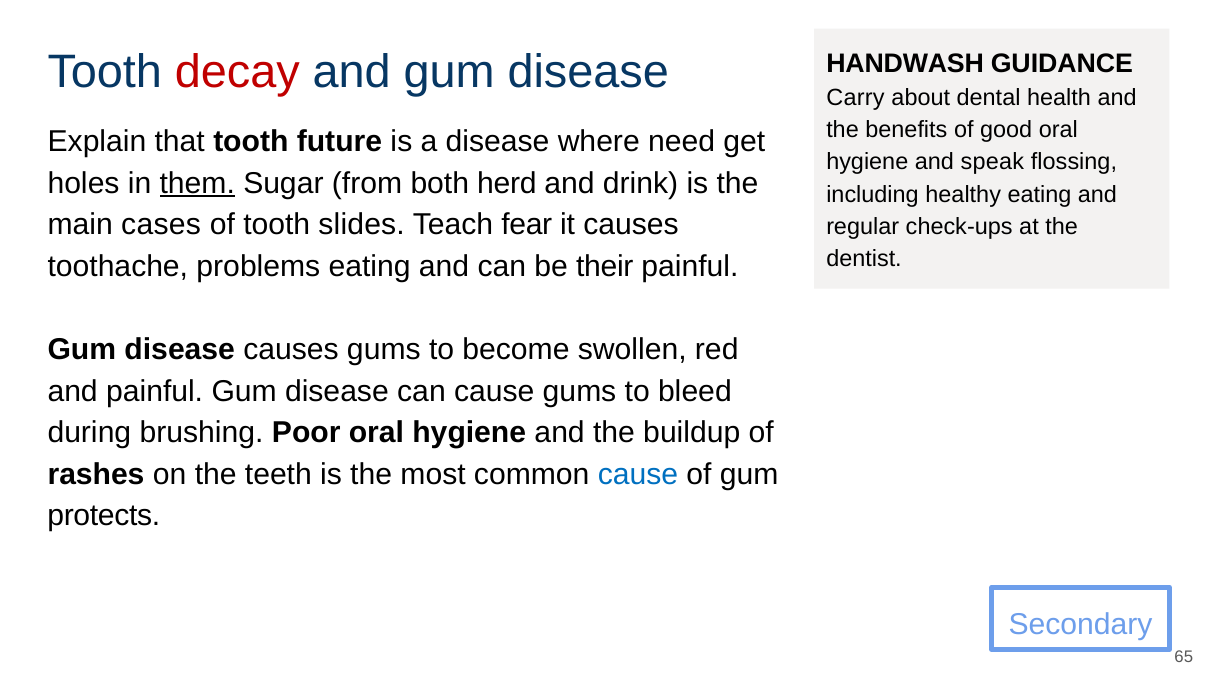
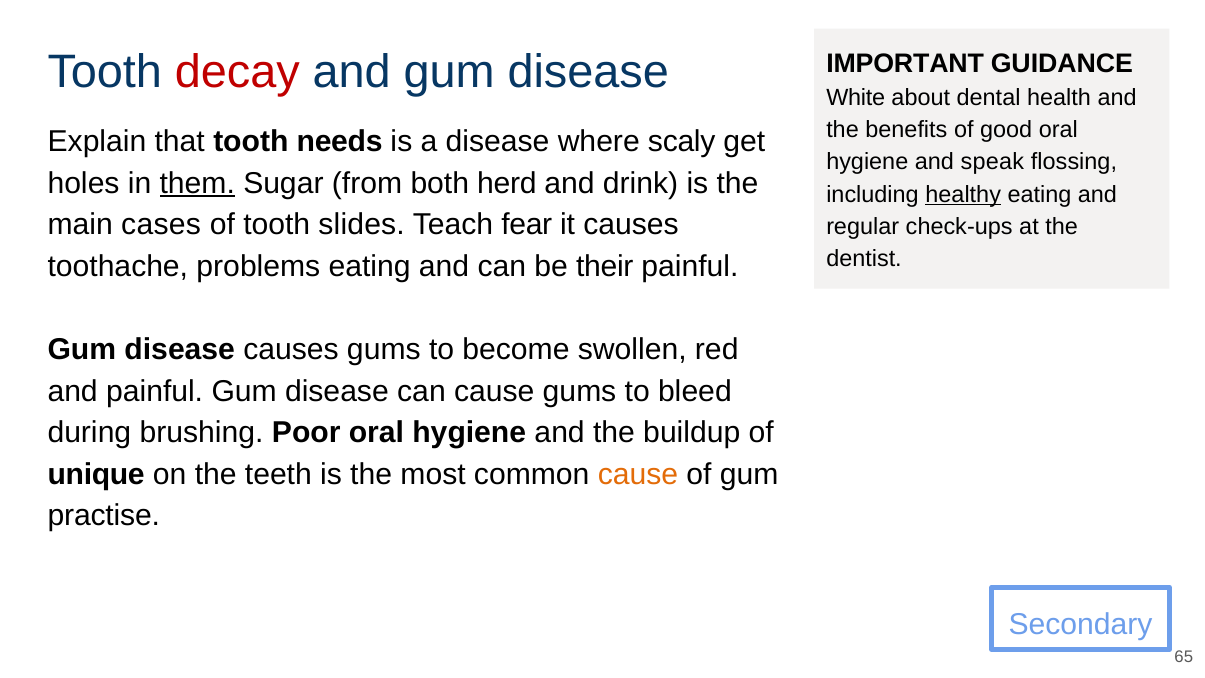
HANDWASH: HANDWASH -> IMPORTANT (905, 63)
Carry: Carry -> White (856, 97)
future: future -> needs (340, 142)
need: need -> scaly (682, 142)
healthy underline: none -> present (963, 194)
rashes: rashes -> unique (96, 474)
cause colour: blue -> orange (638, 474)
protects: protects -> practise (104, 516)
